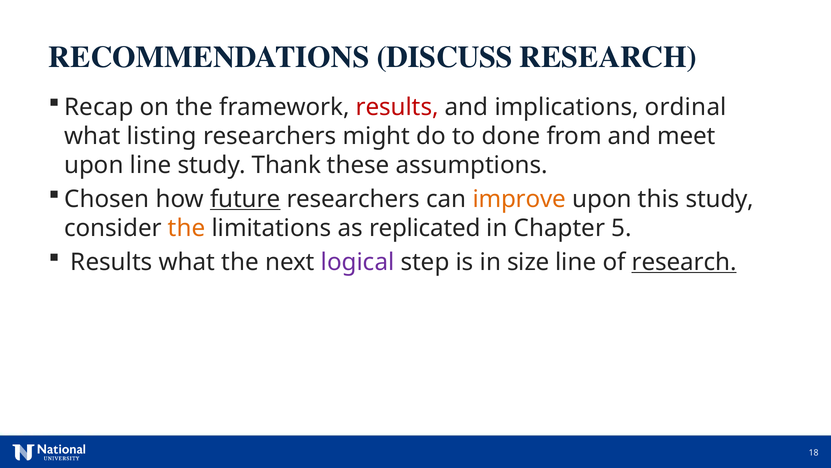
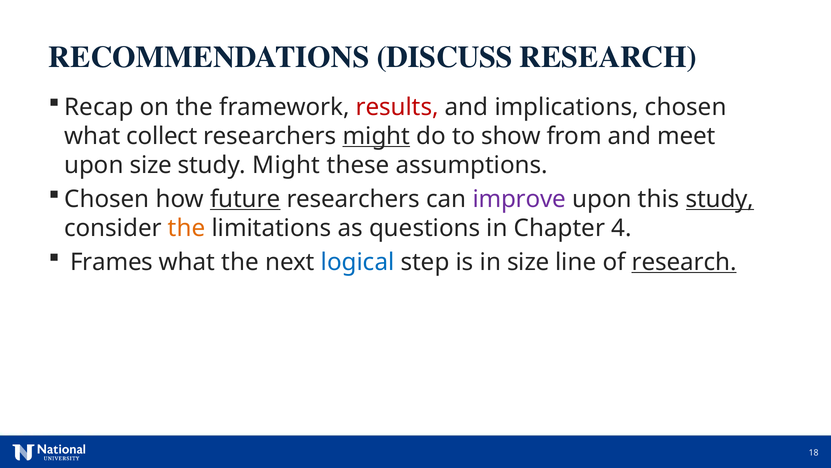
implications ordinal: ordinal -> chosen (686, 107)
listing: listing -> collect (162, 136)
might underline: none -> present (376, 136)
done: done -> show (511, 136)
upon line: line -> size (151, 165)
study Thank: Thank -> Might (286, 165)
improve colour: orange -> purple (519, 199)
study underline: none -> present (720, 199)
replicated: replicated -> questions (425, 228)
5: 5 -> 4 (621, 228)
Results: Results -> Frames (112, 262)
logical colour: purple -> blue (358, 262)
